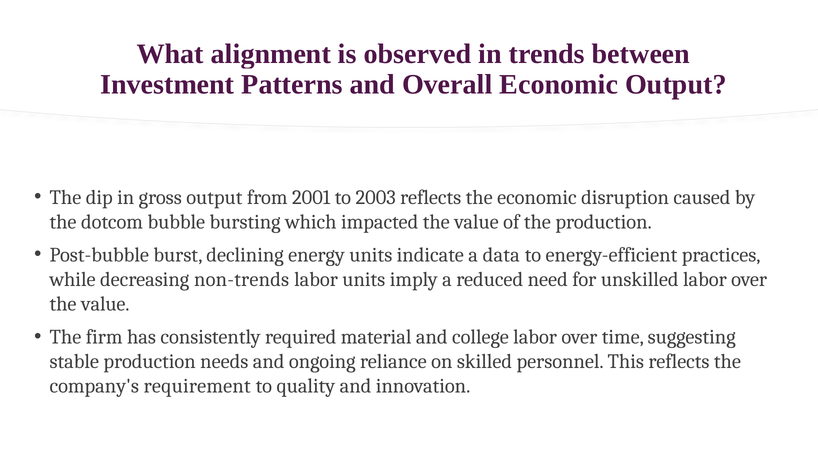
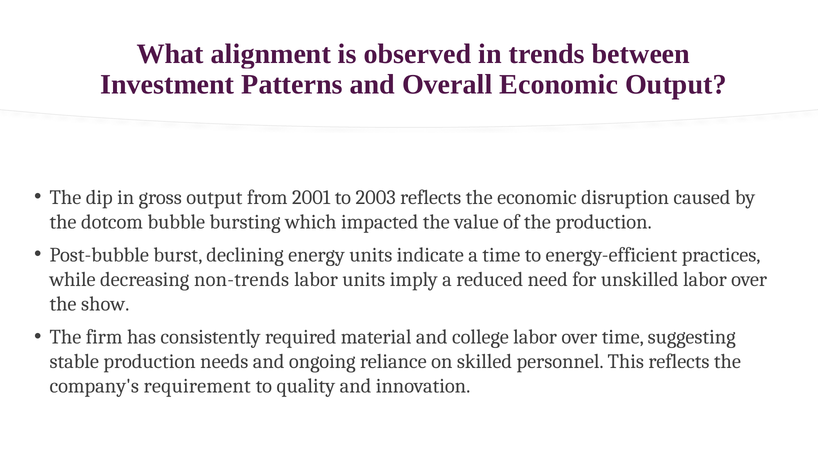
a data: data -> time (501, 255)
value: value -> show (105, 304)
